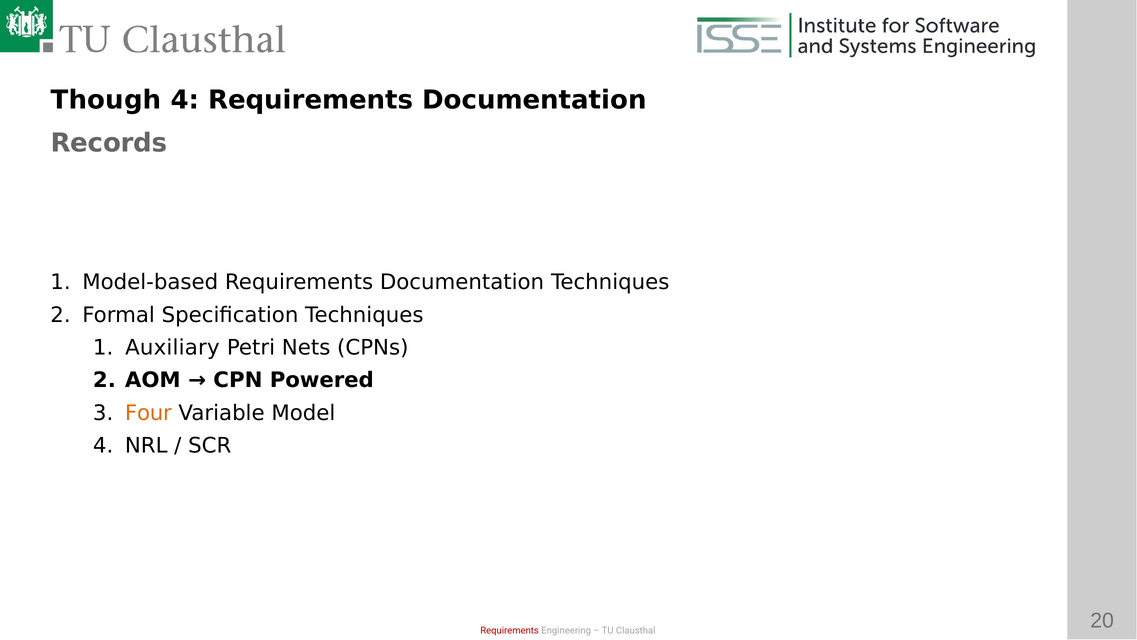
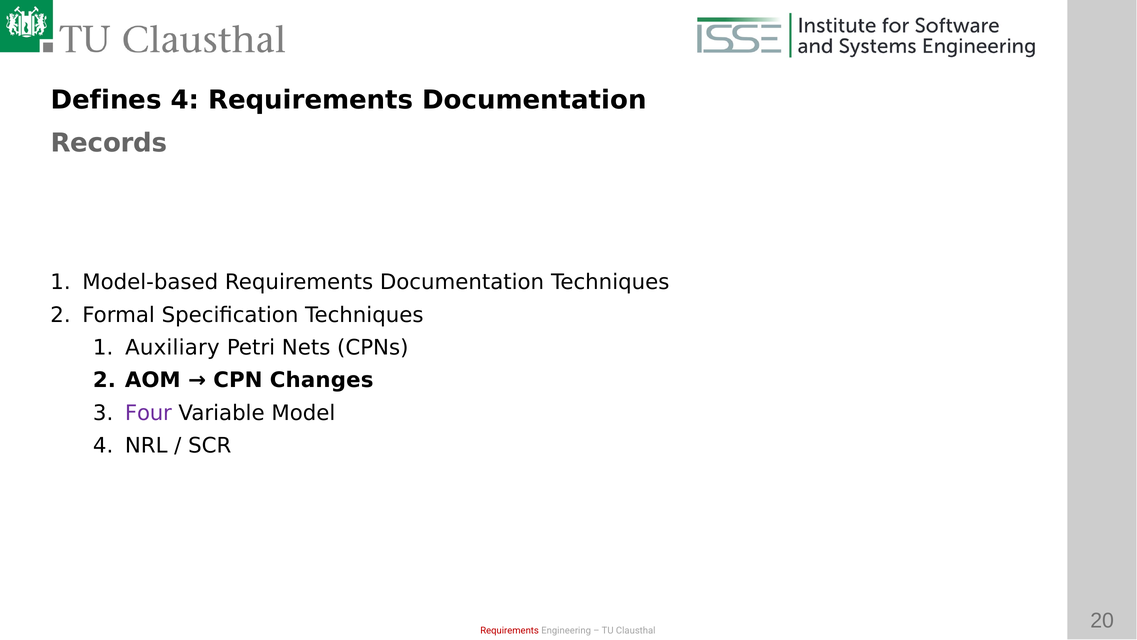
Though: Though -> Defines (106, 100)
Powered: Powered -> Changes (322, 380)
Four colour: orange -> purple (148, 413)
